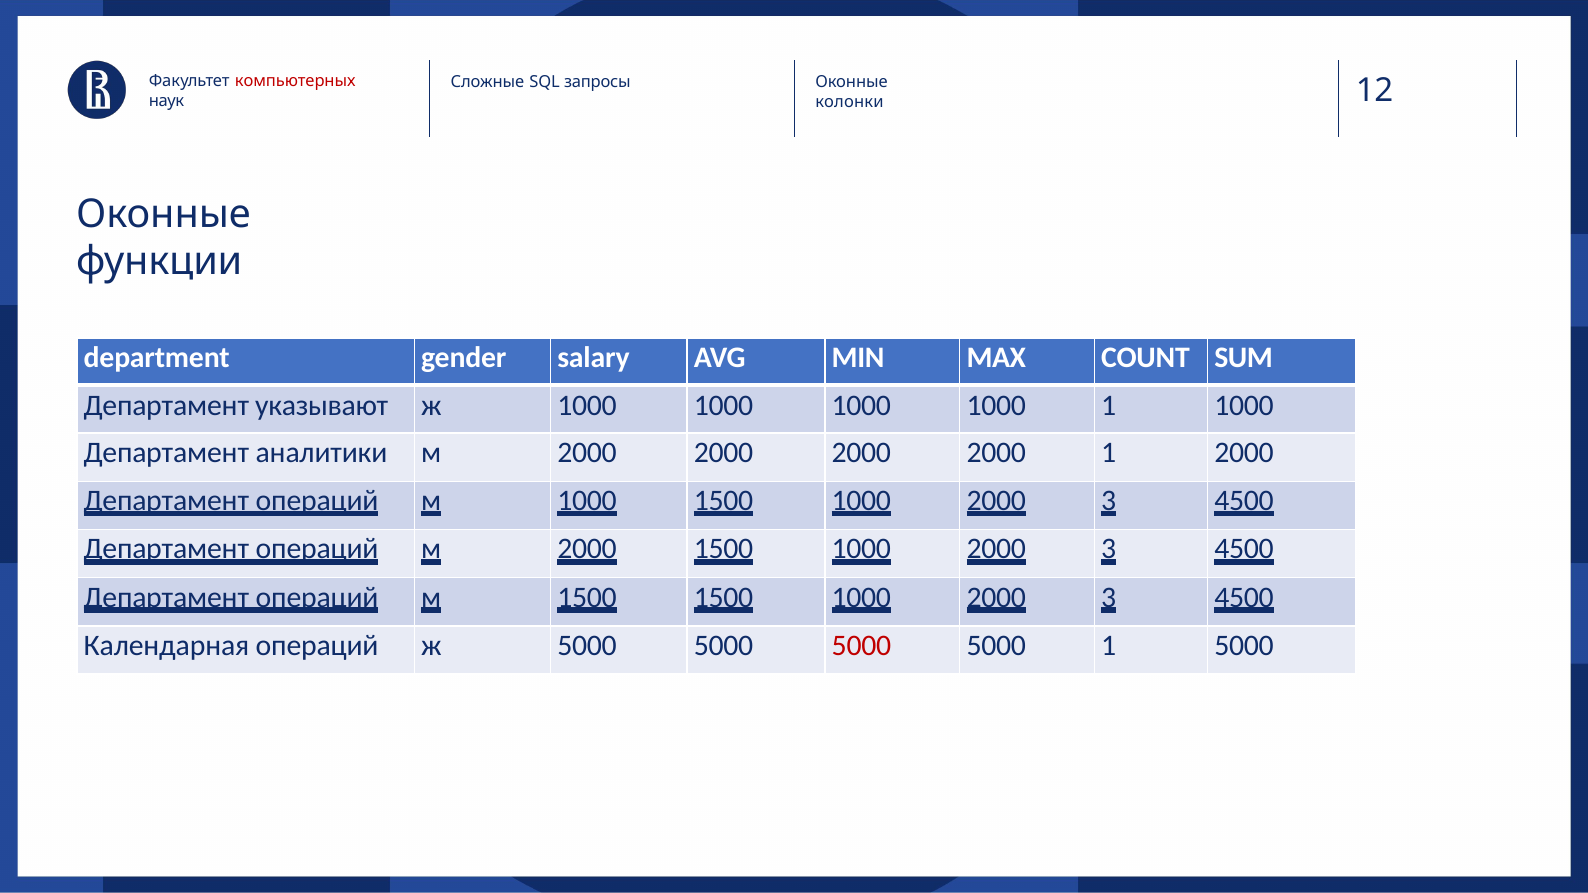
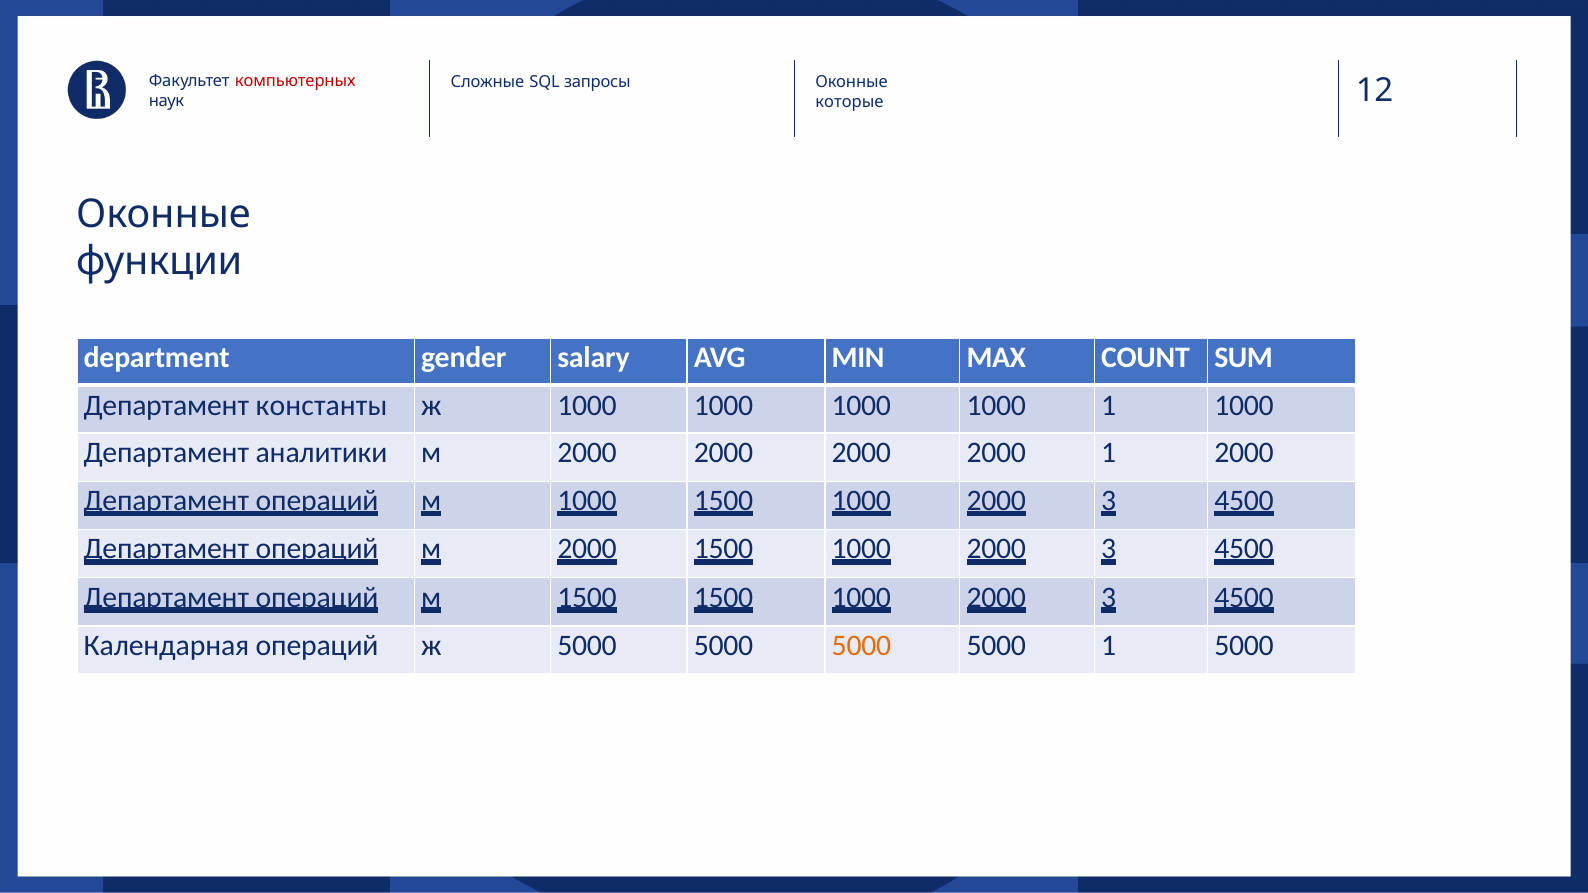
колонки: колонки -> которые (849, 102)
указывают: указывают -> константы (322, 406)
5000 colour: red -> orange (861, 646)
